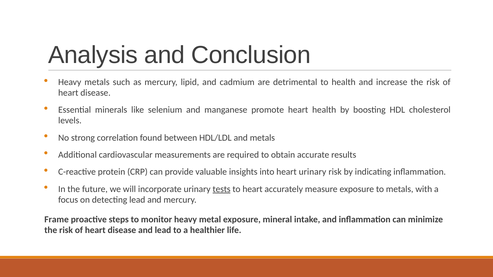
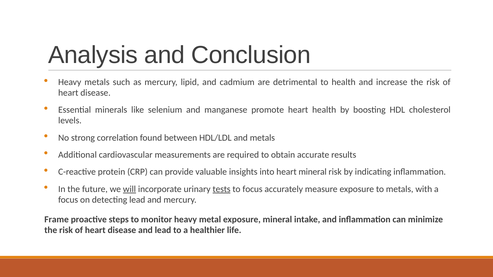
heart urinary: urinary -> mineral (313, 172)
will underline: none -> present (129, 189)
to heart: heart -> focus (253, 189)
